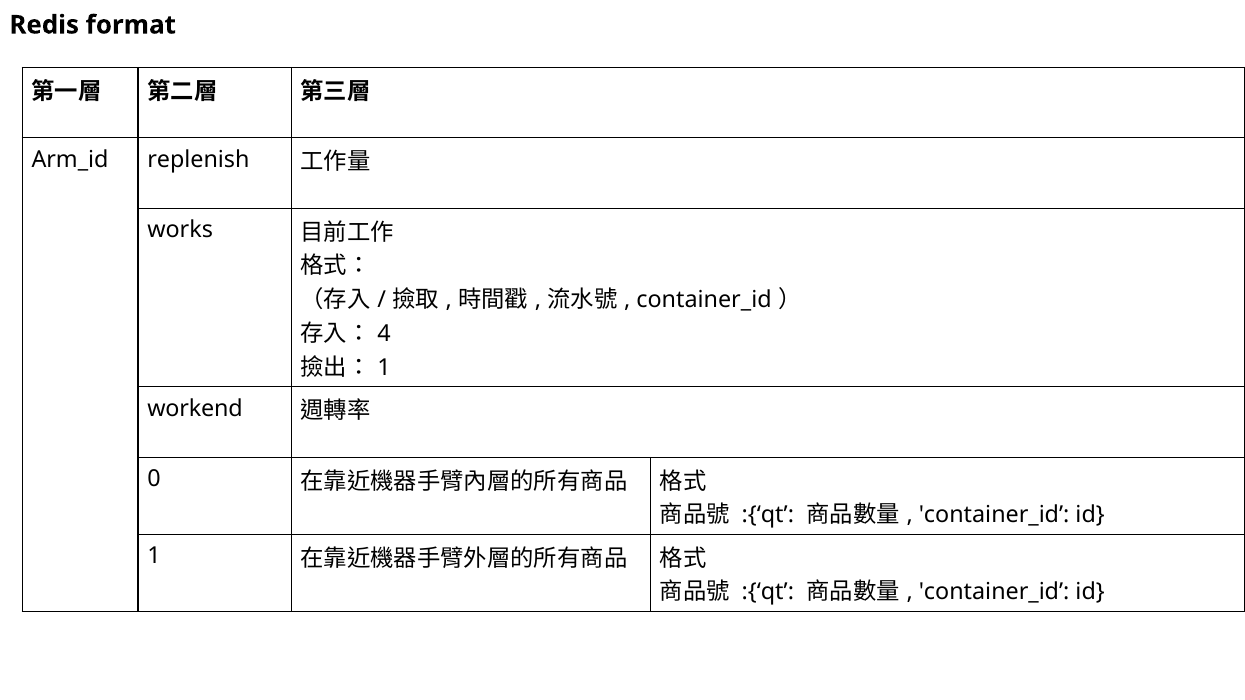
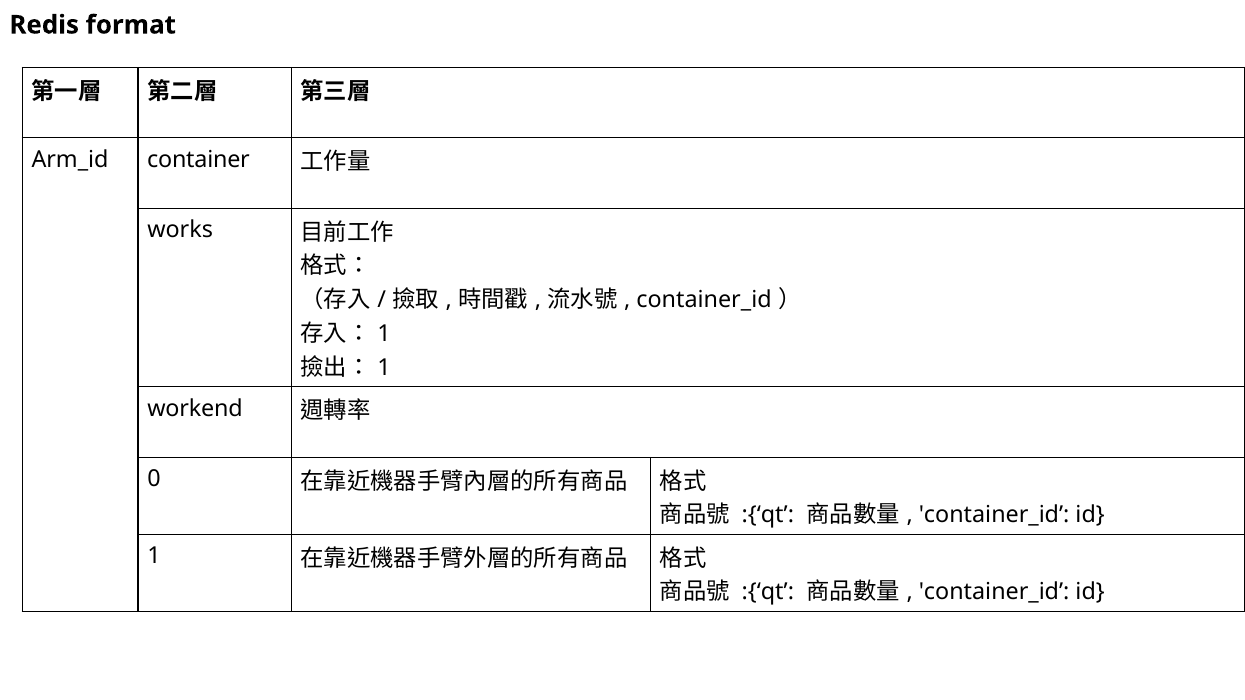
replenish: replenish -> container (199, 160)
4: 4 -> 1 (384, 334)
